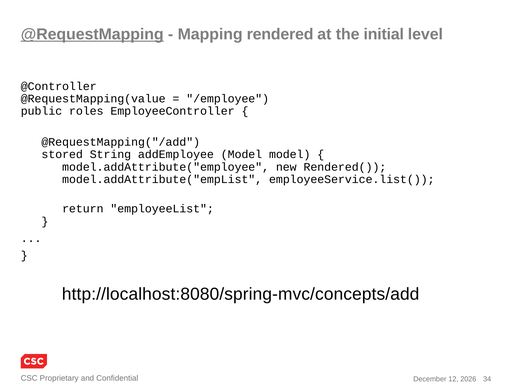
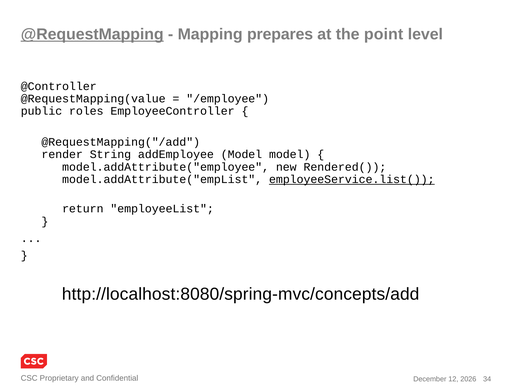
rendered: rendered -> prepares (280, 34)
initial: initial -> point (384, 34)
stored: stored -> render (62, 155)
employeeService.list( underline: none -> present (352, 179)
